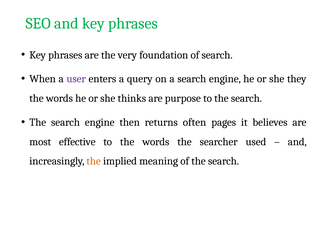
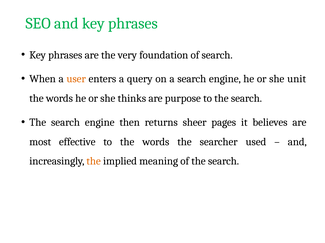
user colour: purple -> orange (76, 79)
they: they -> unit (297, 79)
often: often -> sheer (195, 123)
